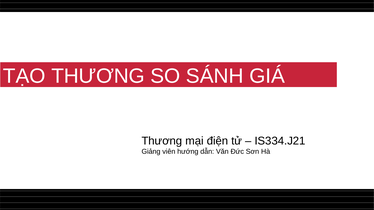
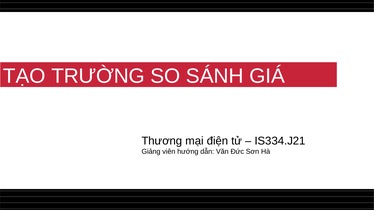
TẠO THƯƠNG: THƯƠNG -> TRƯỜNG (98, 76)
